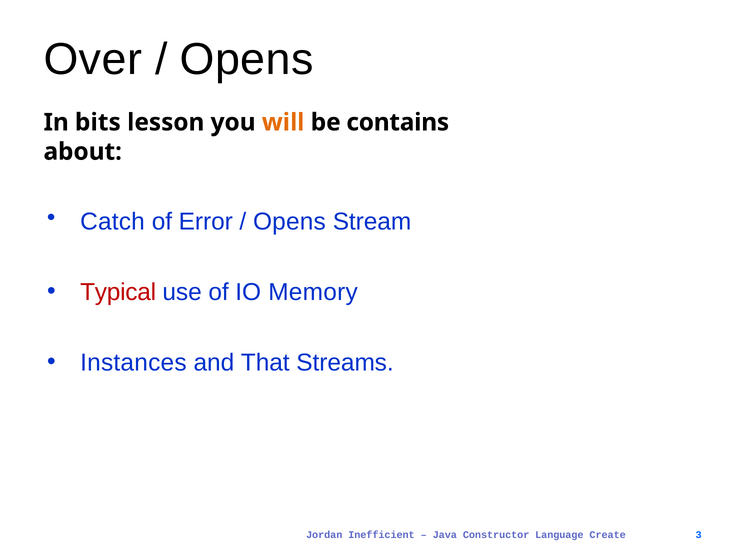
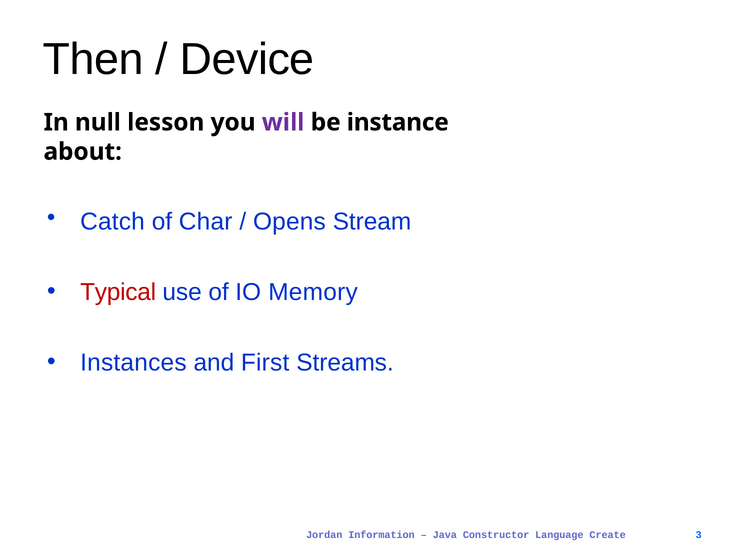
Over: Over -> Then (93, 60)
Opens: Opens -> Device (247, 60)
bits: bits -> null (98, 122)
will colour: orange -> purple (283, 122)
contains: contains -> instance (398, 122)
Error: Error -> Char (206, 222)
That: That -> First (265, 362)
Inefficient: Inefficient -> Information (381, 535)
